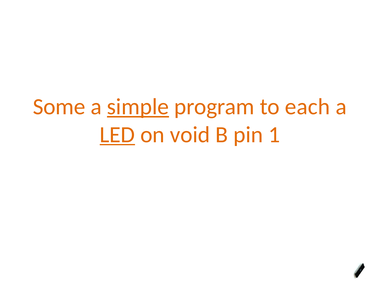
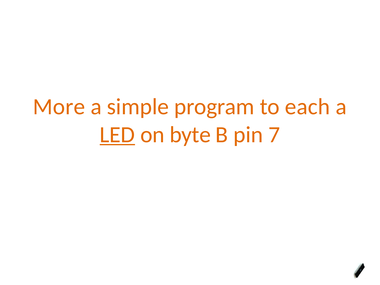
Some: Some -> More (59, 107)
simple underline: present -> none (138, 107)
void: void -> byte (190, 135)
1: 1 -> 7 (274, 135)
